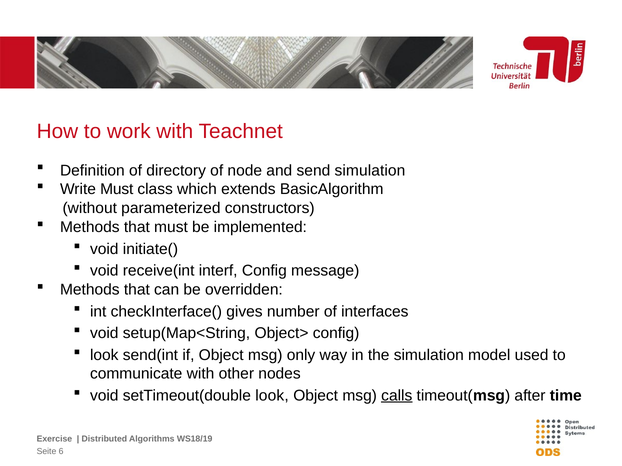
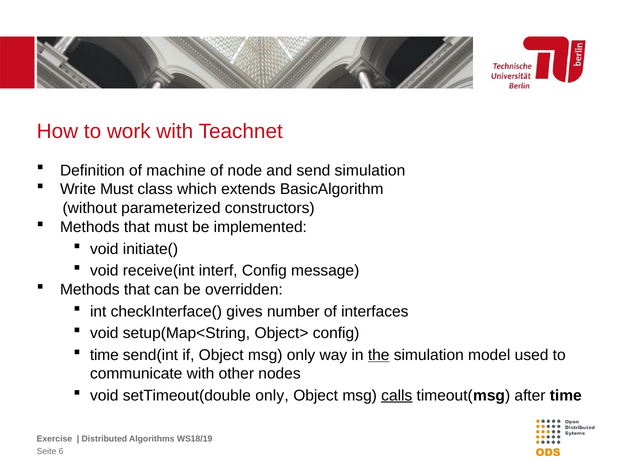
directory: directory -> machine (176, 171)
look: look -> time (104, 355)
the underline: none -> present (379, 355)
setTimeout(double look: look -> only (272, 396)
